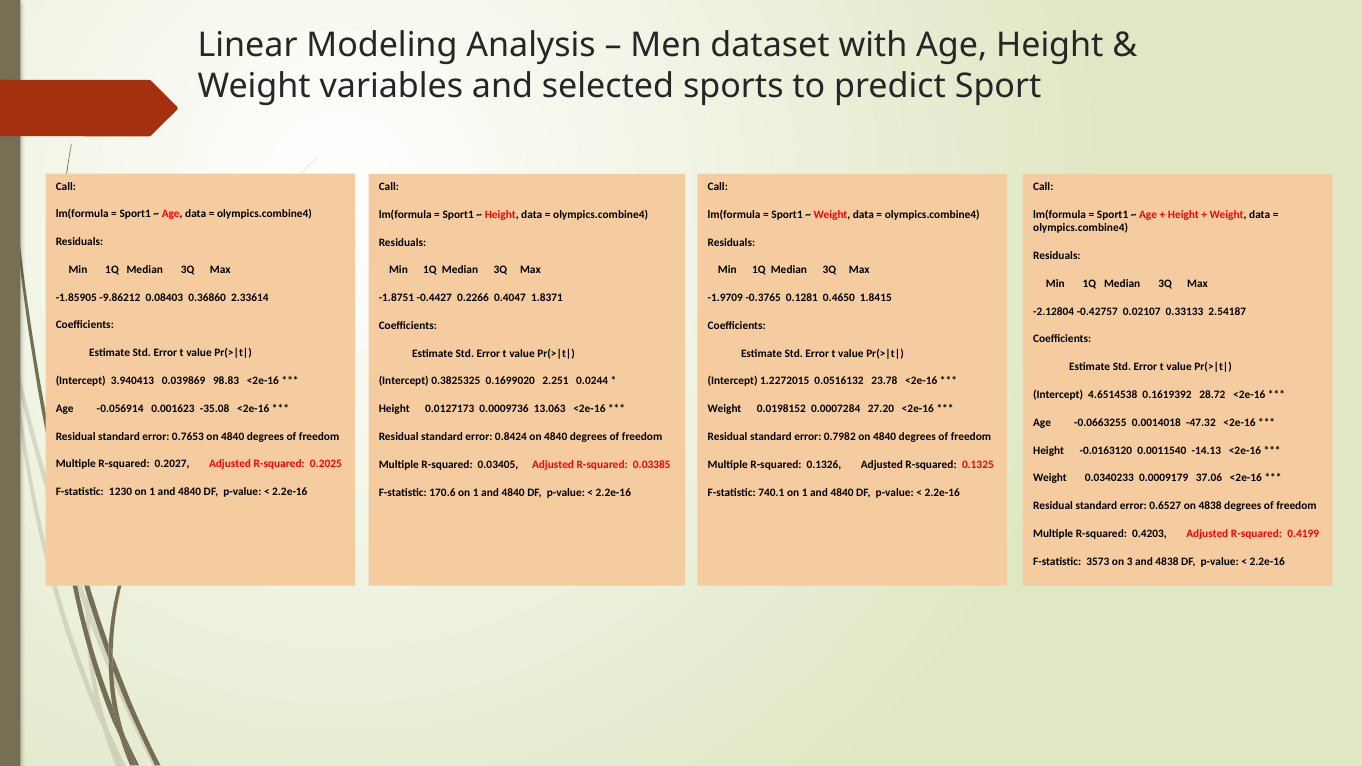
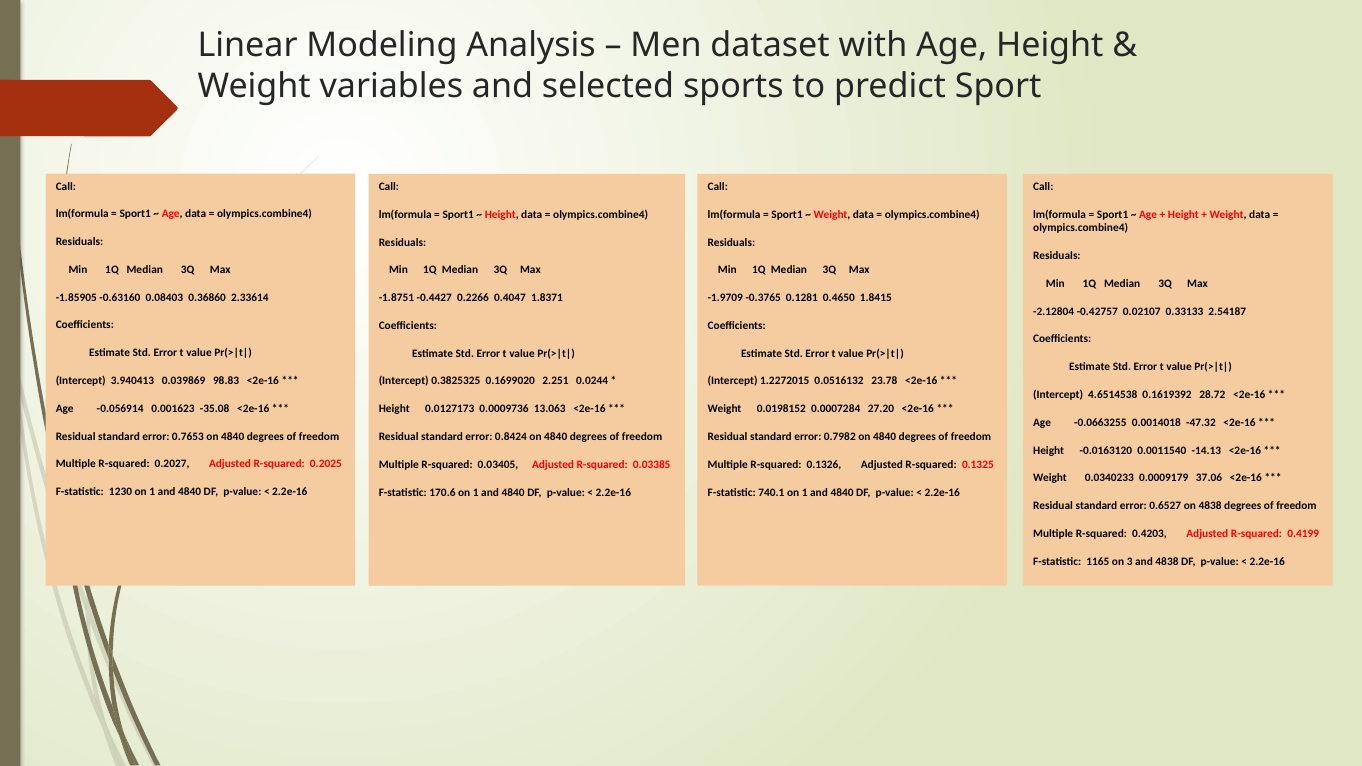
-9.86212: -9.86212 -> -0.63160 (120, 297)
3573: 3573 -> 1165 (1098, 562)
